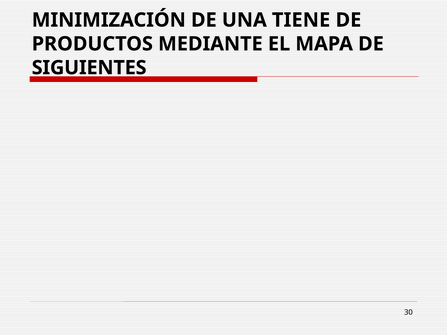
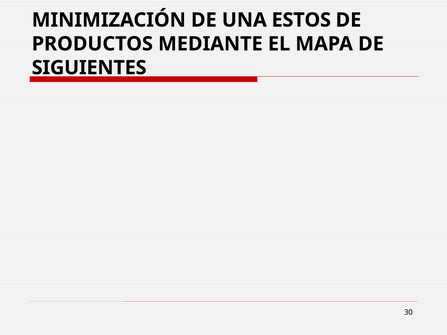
TIENE: TIENE -> ESTOS (301, 20)
